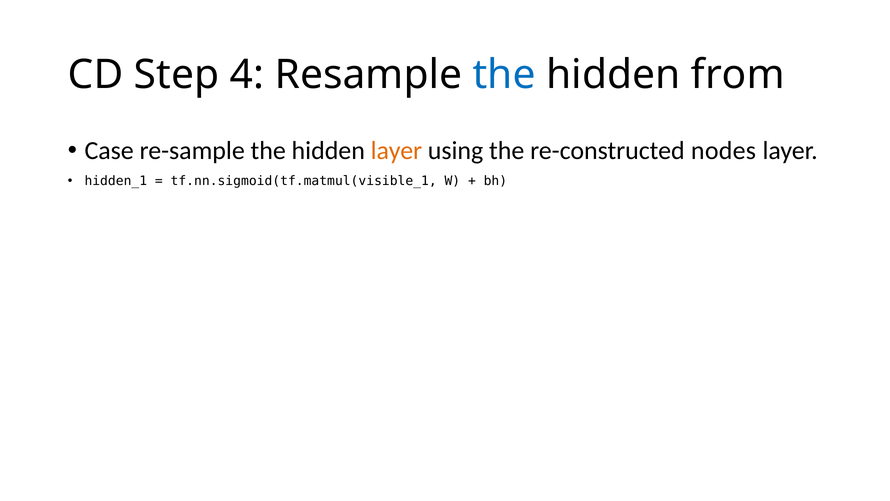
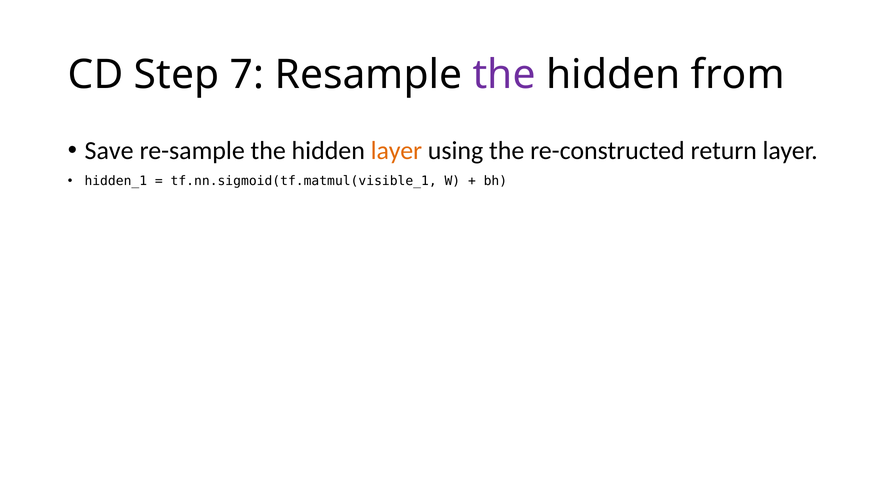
4: 4 -> 7 (247, 75)
the colour: blue -> purple (504, 75)
Case: Case -> Save (109, 150)
nodes: nodes -> return (724, 150)
